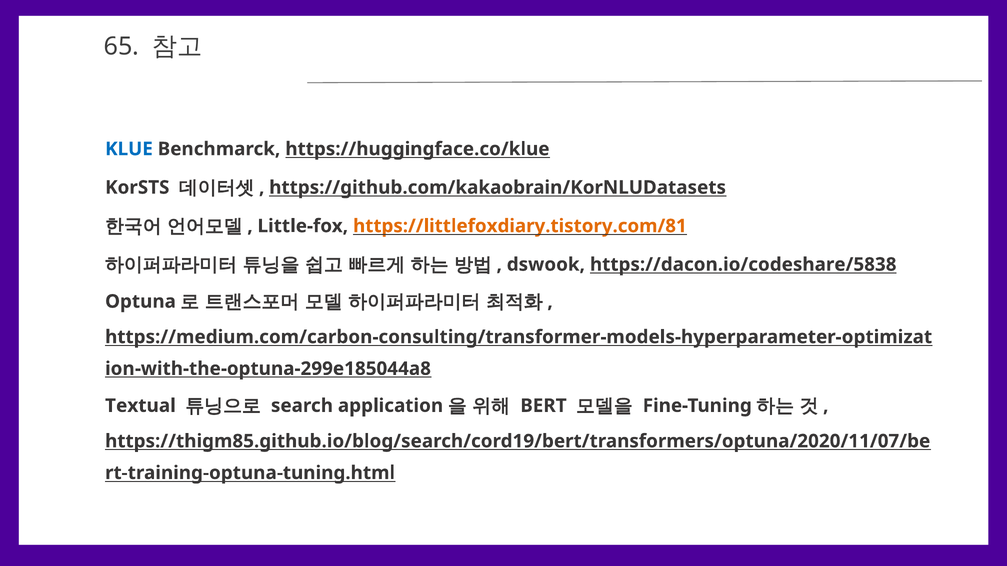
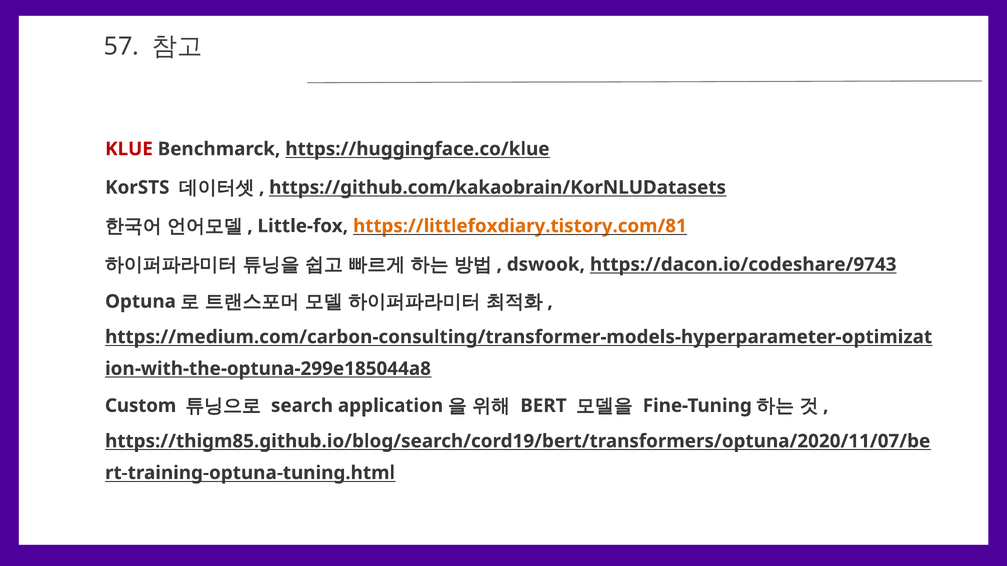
65: 65 -> 57 (121, 46)
KLUE colour: blue -> red (129, 149)
https://dacon.io/codeshare/5838: https://dacon.io/codeshare/5838 -> https://dacon.io/codeshare/9743 (743, 265)
Textual: Textual -> Custom (141, 406)
